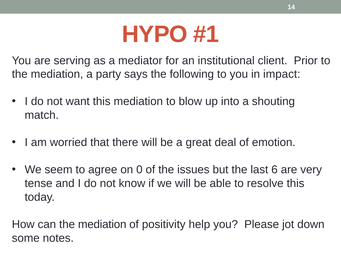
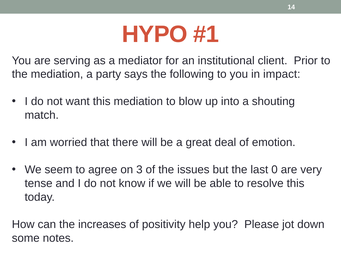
0: 0 -> 3 (139, 170)
6: 6 -> 0 (275, 170)
can the mediation: mediation -> increases (102, 224)
